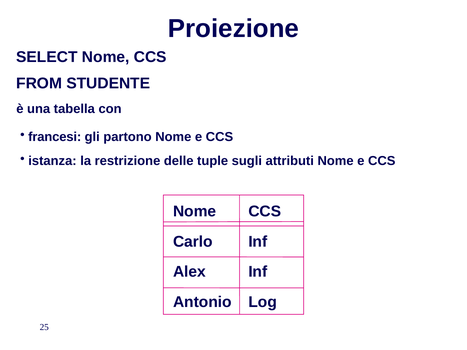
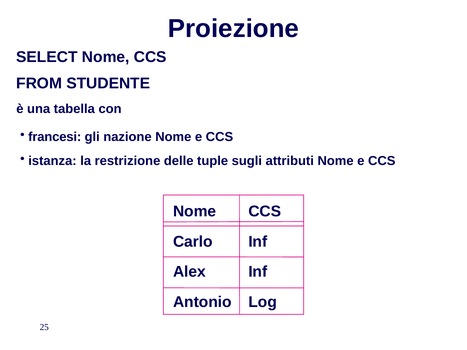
partono: partono -> nazione (127, 137)
